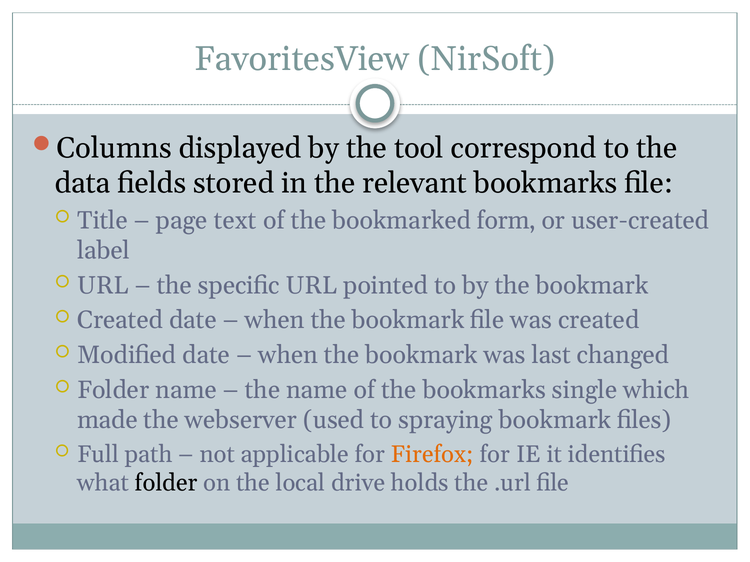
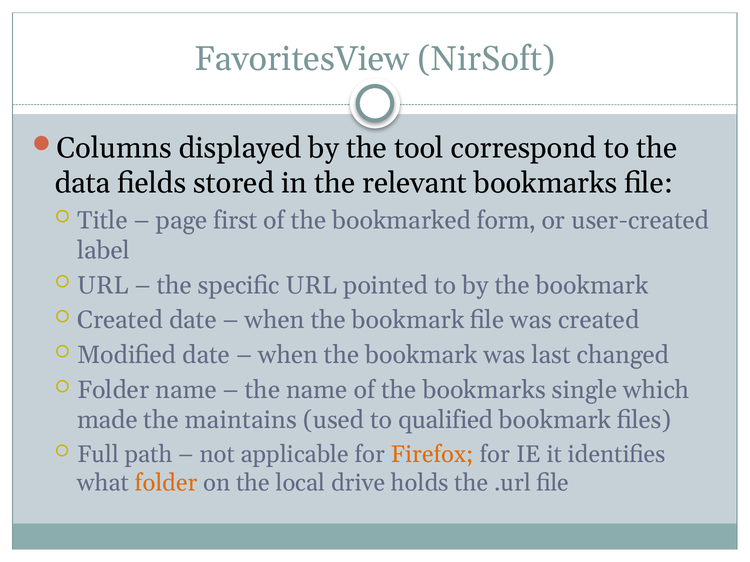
text: text -> first (236, 221)
webserver: webserver -> maintains (241, 421)
spraying: spraying -> qualified (446, 421)
folder colour: black -> orange (166, 483)
